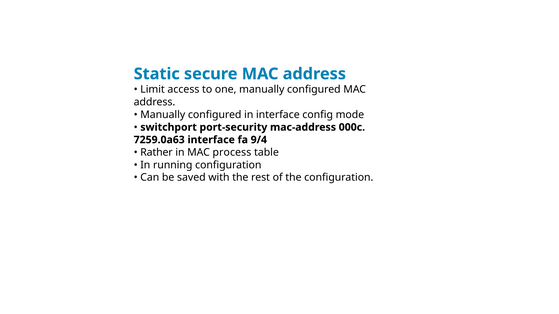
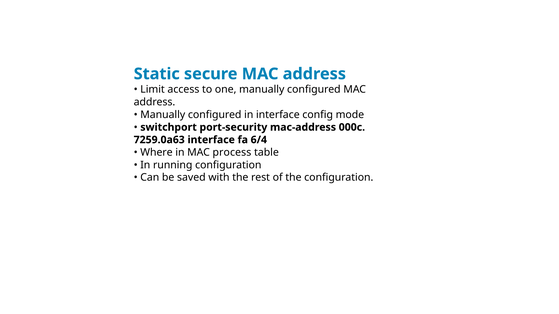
9/4: 9/4 -> 6/4 (259, 140)
Rather: Rather -> Where (156, 153)
